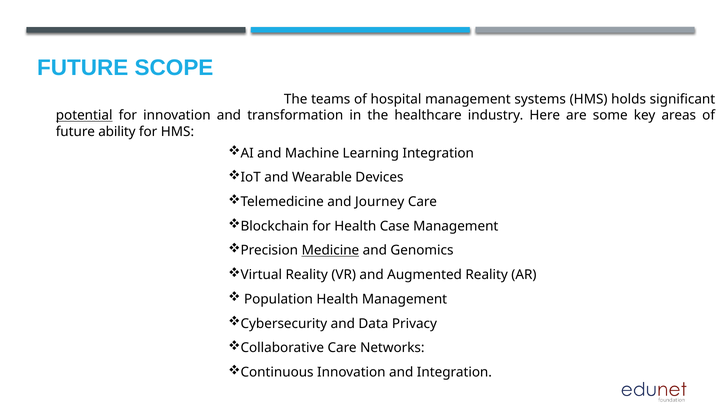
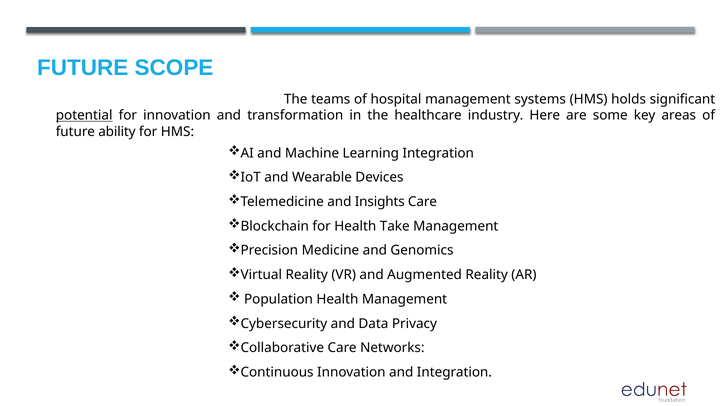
Journey: Journey -> Insights (380, 202)
Case: Case -> Take (395, 226)
Medicine underline: present -> none (330, 250)
